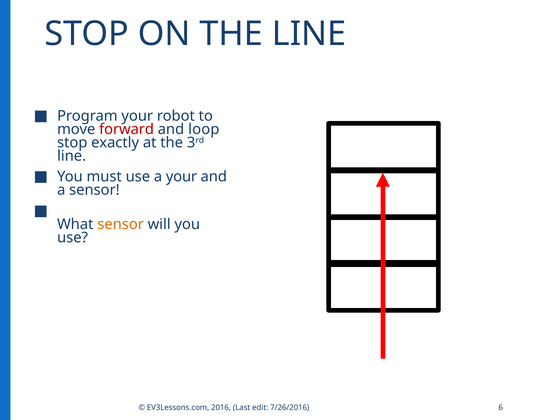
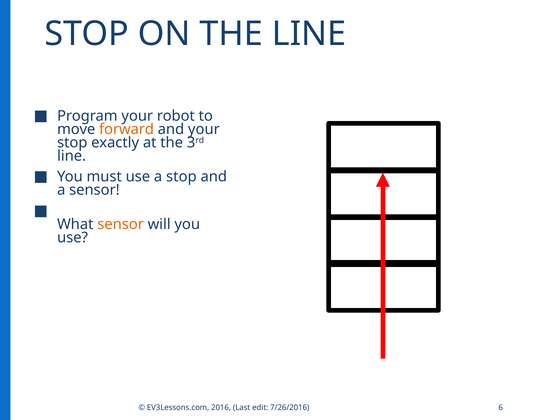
forward colour: red -> orange (127, 129)
and loop: loop -> your (204, 129)
a your: your -> stop (181, 177)
